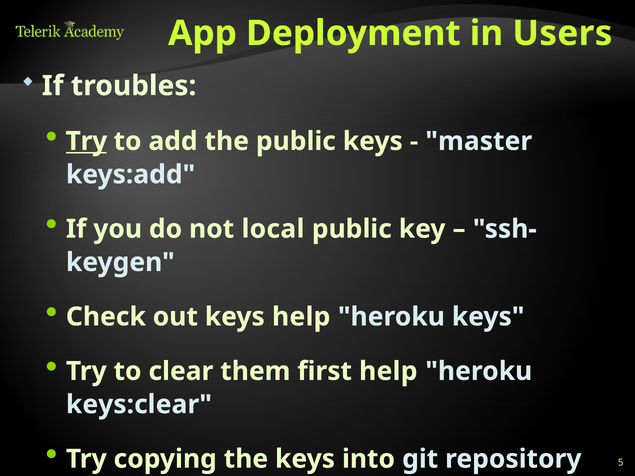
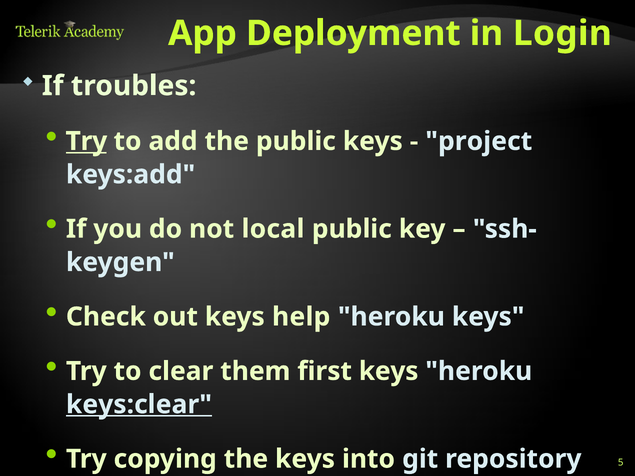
Users: Users -> Login (562, 33)
master: master -> project (479, 141)
first help: help -> keys (389, 371)
keys:clear underline: none -> present (139, 405)
